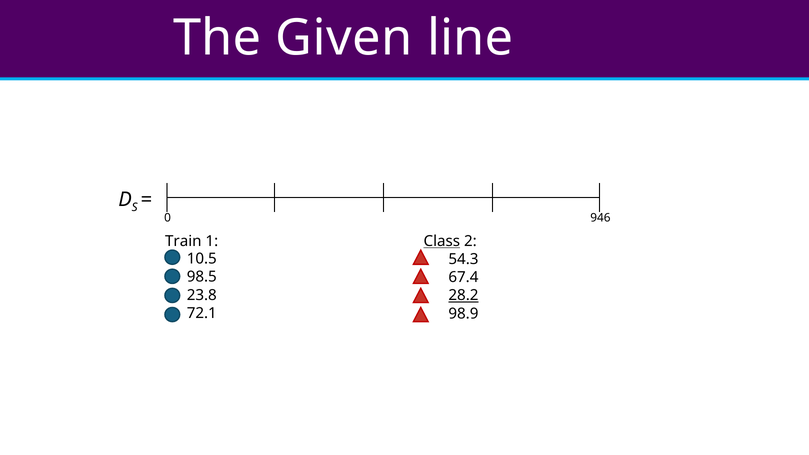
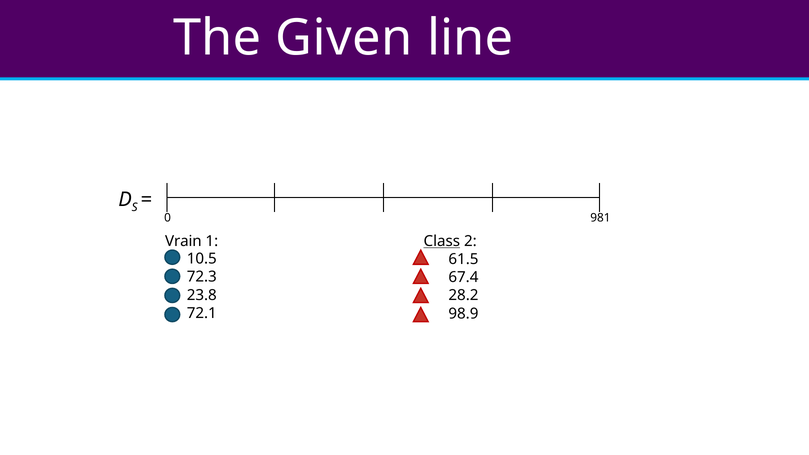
946: 946 -> 981 (600, 218)
Train: Train -> Vrain (183, 241)
54.3: 54.3 -> 61.5 (463, 259)
98.5: 98.5 -> 72.3 (202, 277)
28.2 underline: present -> none (463, 295)
